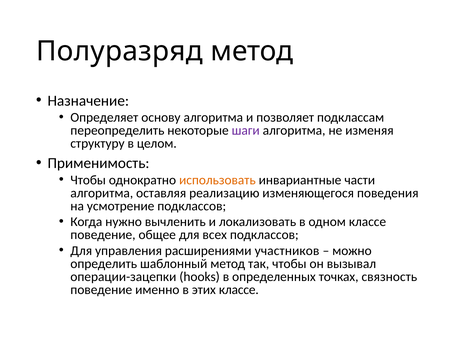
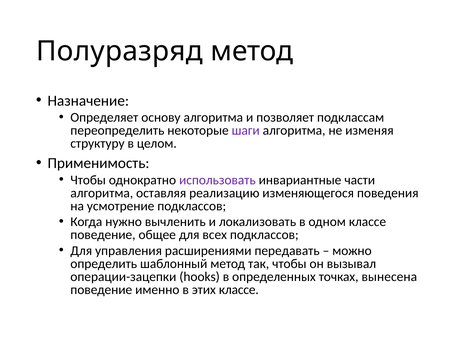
использовать colour: orange -> purple (217, 180)
участников: участников -> передавать (287, 250)
связность: связность -> вынесена (389, 276)
